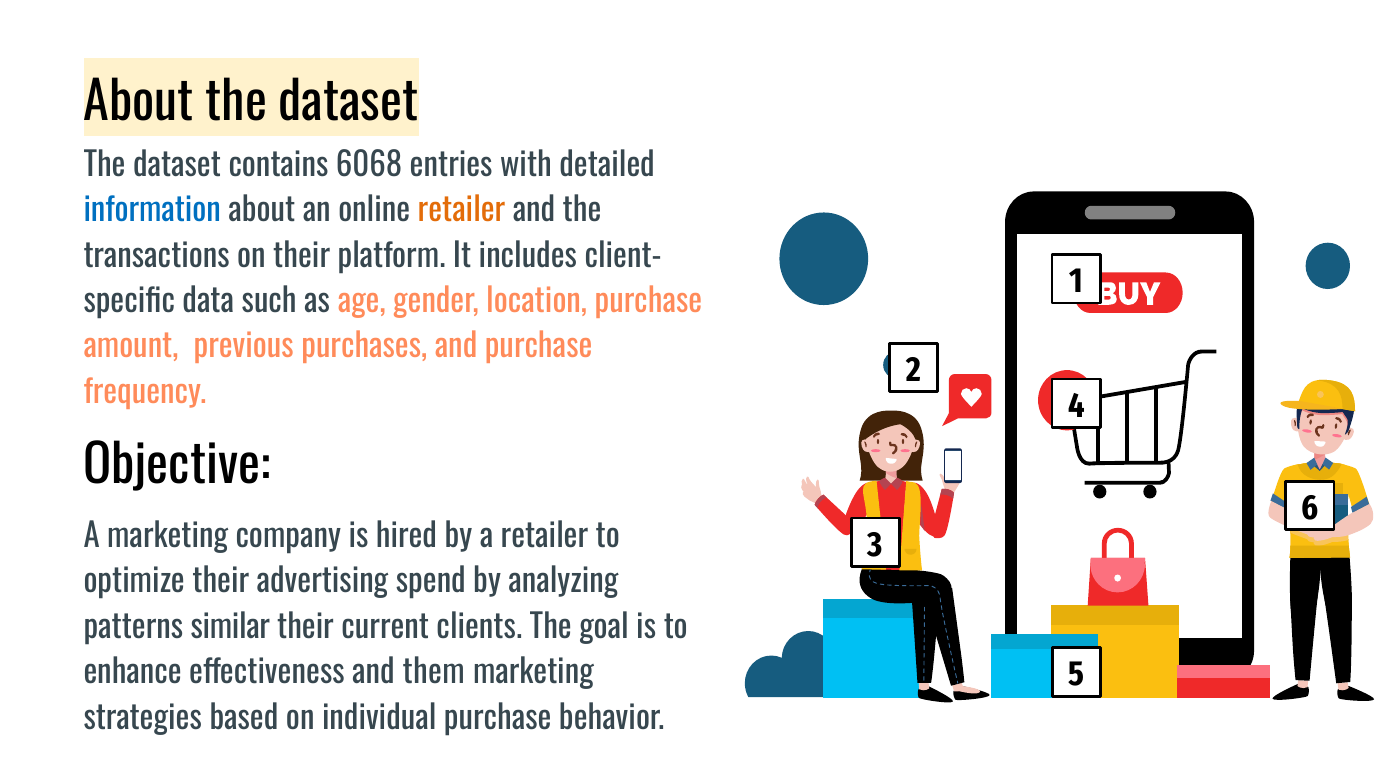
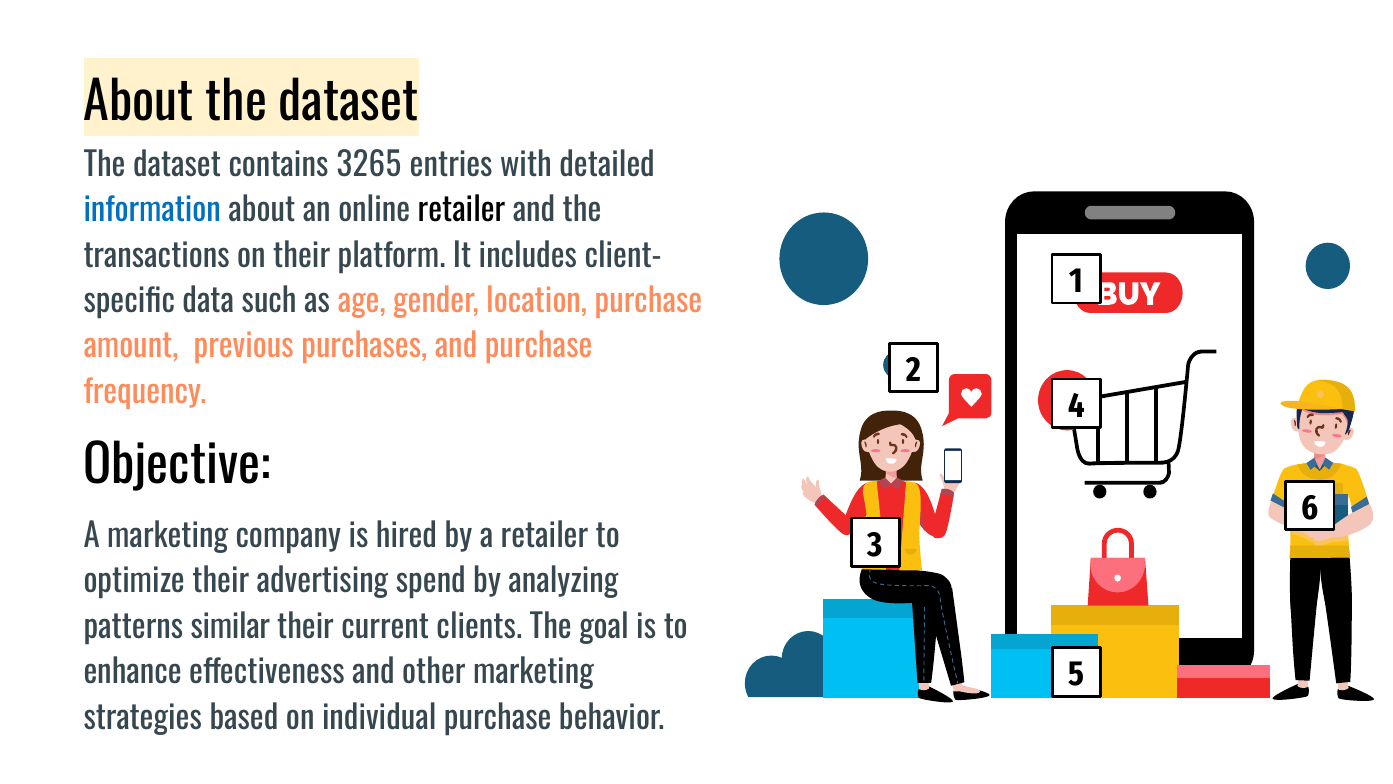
6068: 6068 -> 3265 (369, 165)
retailer colour: orange -> black (461, 211)
them: them -> other (434, 672)
